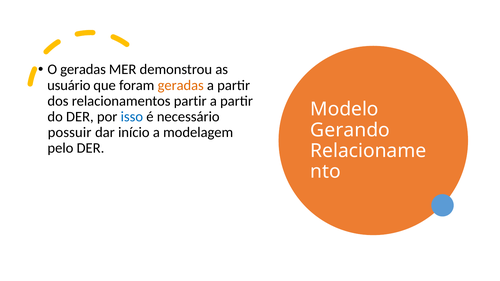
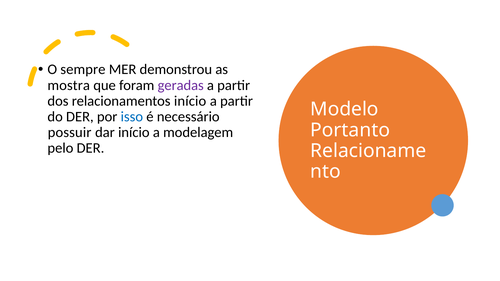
O geradas: geradas -> sempre (83, 70)
usuário: usuário -> mostra (69, 85)
geradas colour: orange -> purple (181, 85)
relacionamentos partir: partir -> início (190, 101)
Gerando: Gerando -> Portanto (350, 130)
